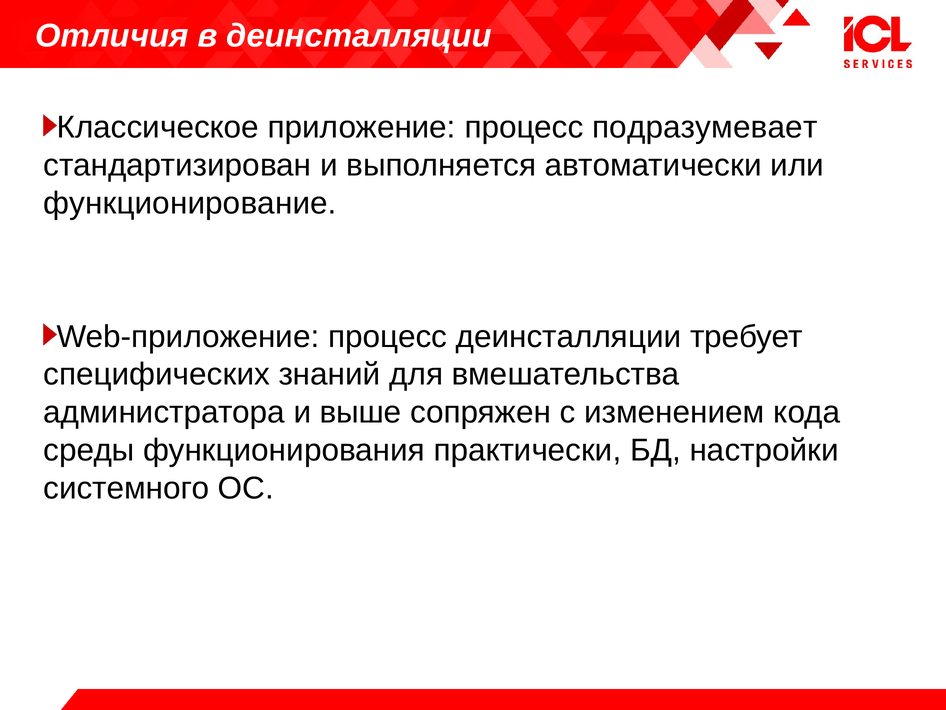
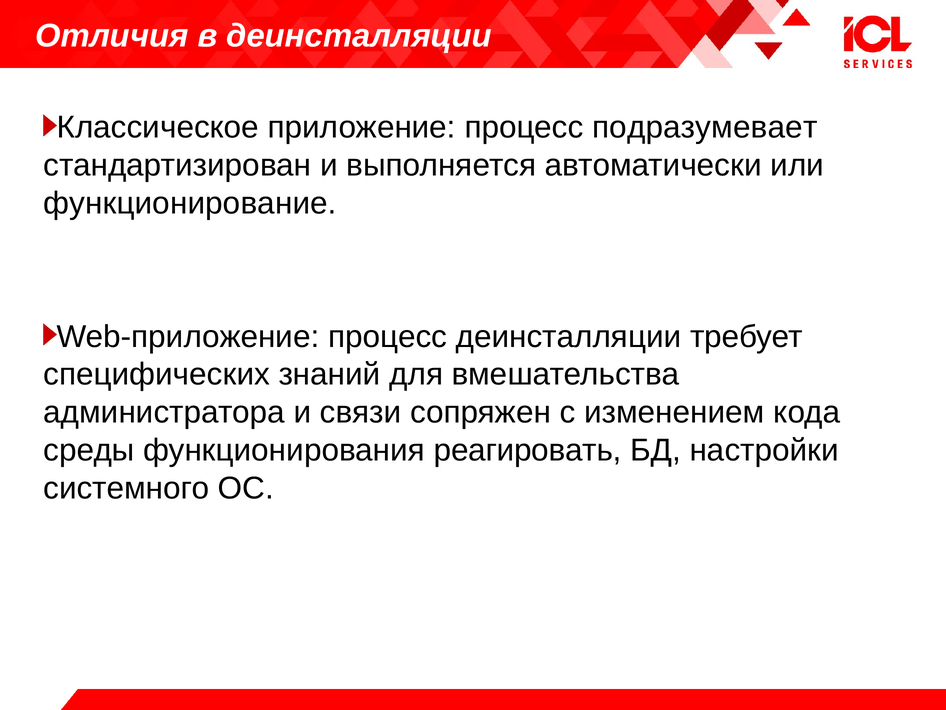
выше: выше -> связи (361, 412)
практически: практически -> реагировать (528, 450)
